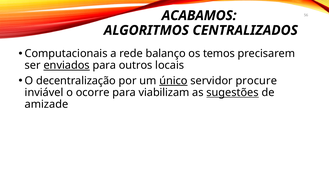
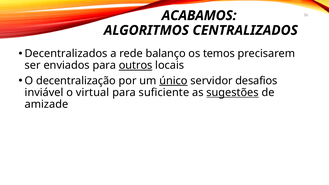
Computacionais: Computacionais -> Decentralizados (66, 54)
enviados underline: present -> none (67, 65)
outros underline: none -> present (136, 65)
procure: procure -> desafios (256, 81)
ocorre: ocorre -> virtual (93, 93)
viabilizam: viabilizam -> suficiente (164, 93)
